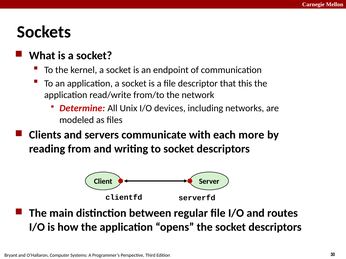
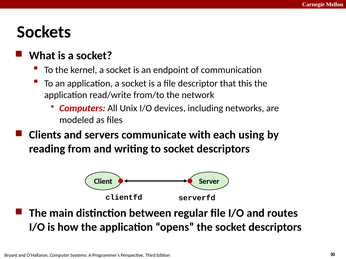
Determine: Determine -> Computers (82, 109)
more: more -> using (251, 135)
